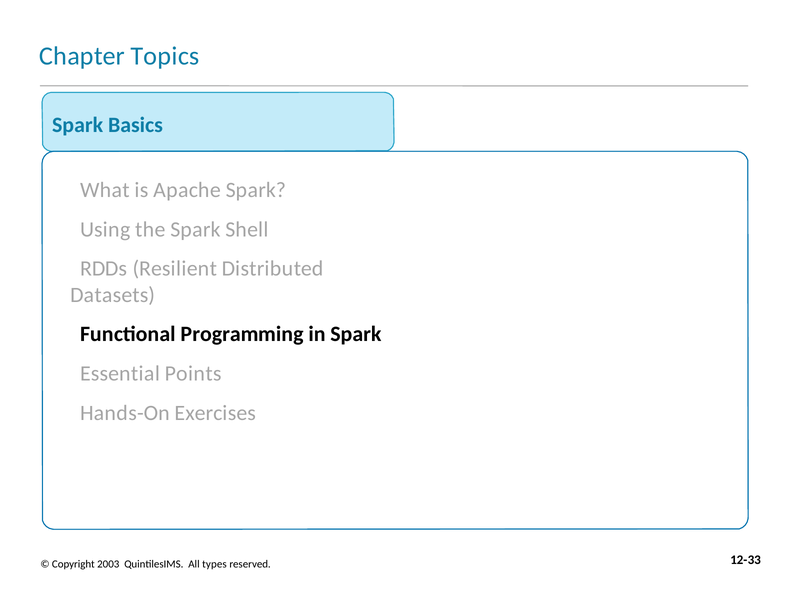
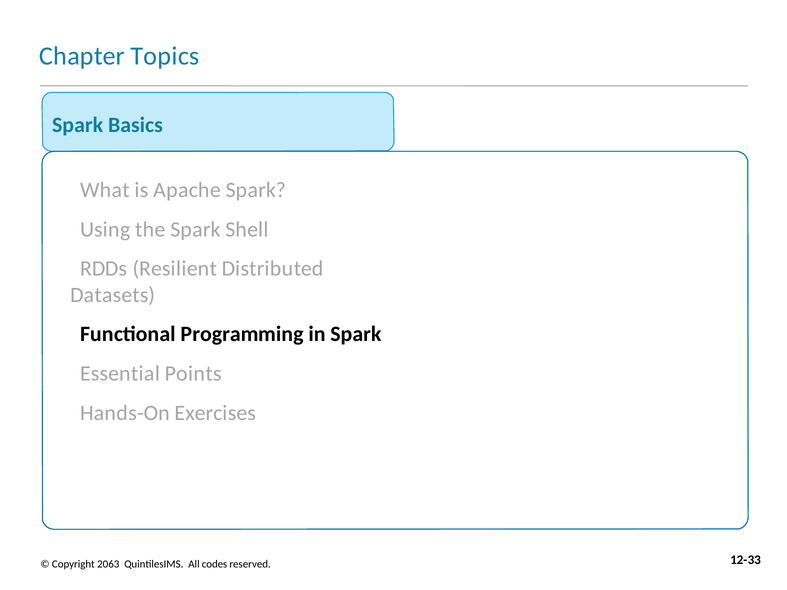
2003: 2003 -> 2063 (108, 564)
types: types -> codes (215, 564)
